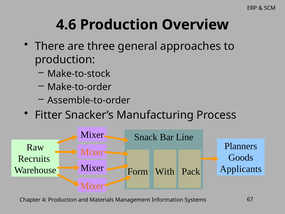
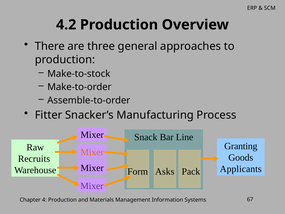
4.6: 4.6 -> 4.2 (66, 25)
Planners: Planners -> Granting (241, 146)
With: With -> Asks (165, 171)
Mixer colour: orange -> purple (92, 186)
